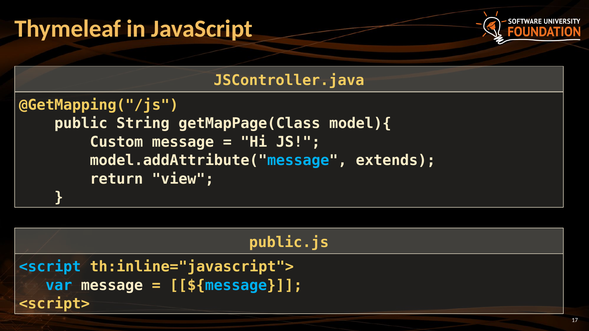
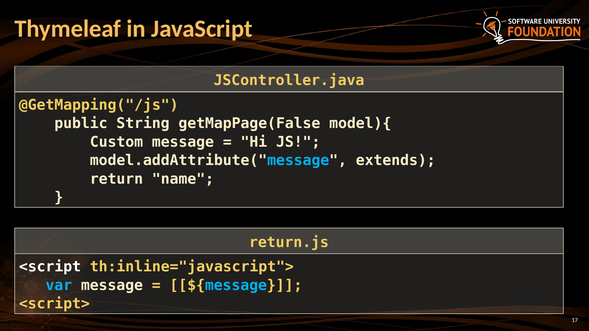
getMapPage(Class: getMapPage(Class -> getMapPage(False (249, 123)
view: view -> name (183, 179)
public.js: public.js -> return.js (289, 243)
<script colour: light blue -> white (50, 267)
